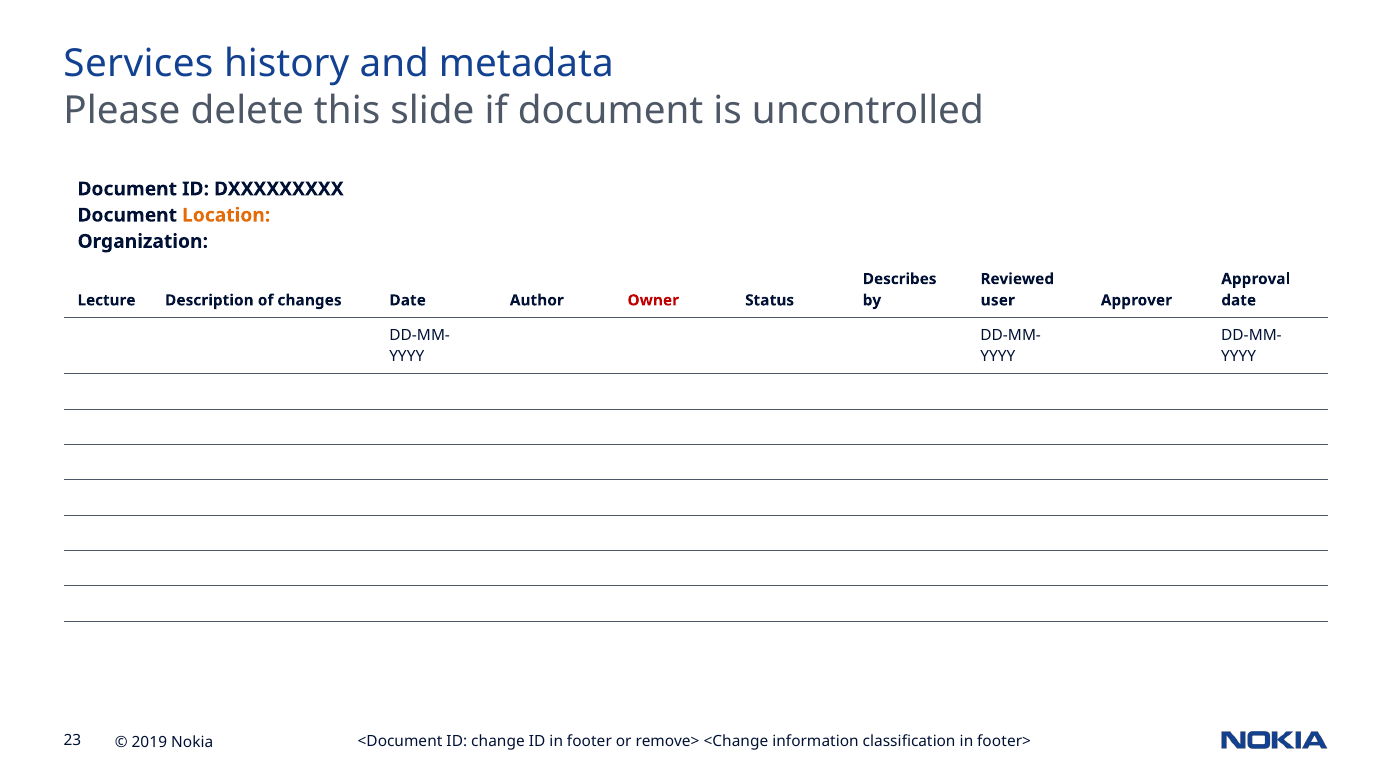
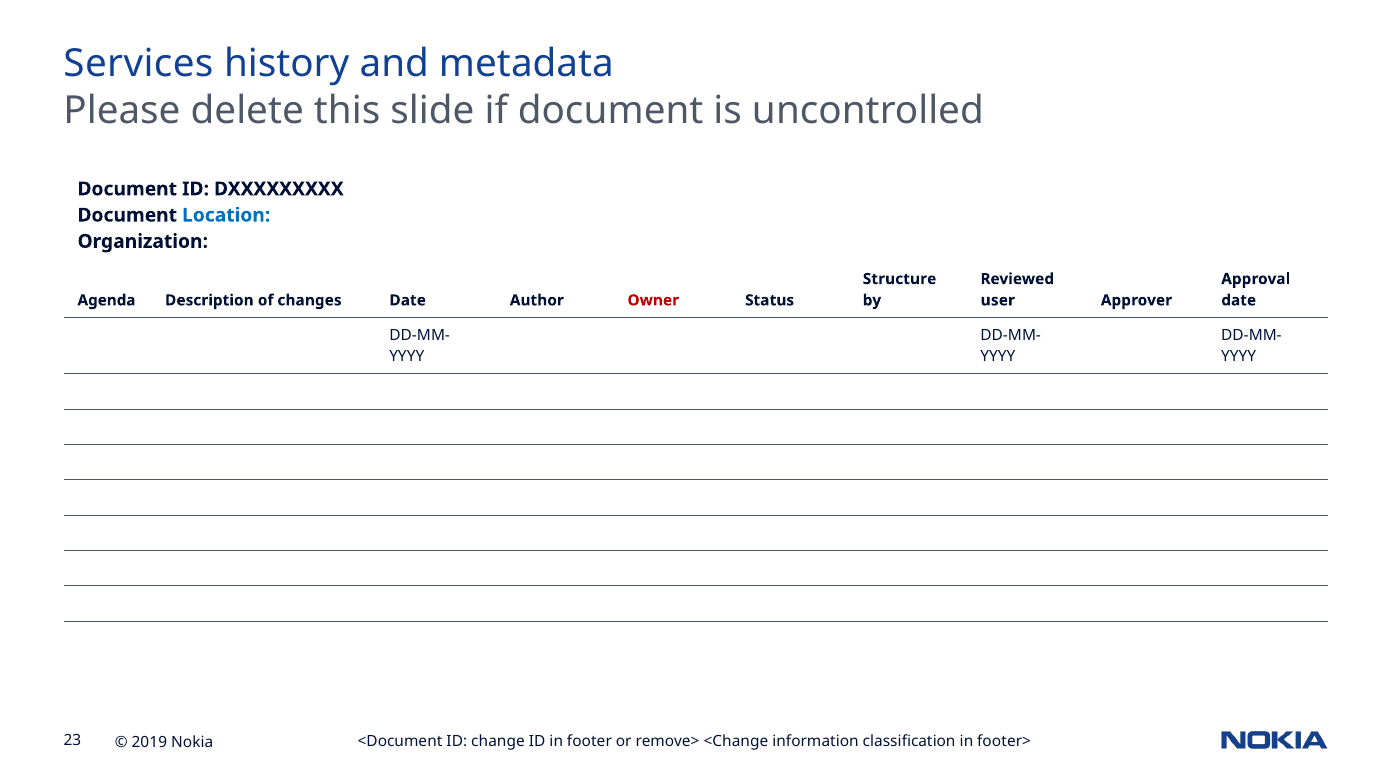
Location colour: orange -> blue (226, 215)
Describes: Describes -> Structure (900, 279)
Lecture: Lecture -> Agenda (106, 300)
